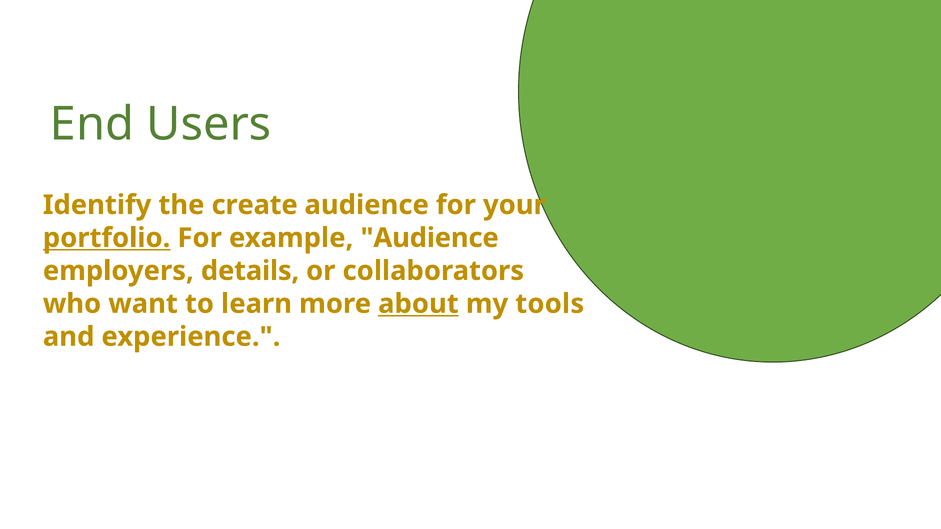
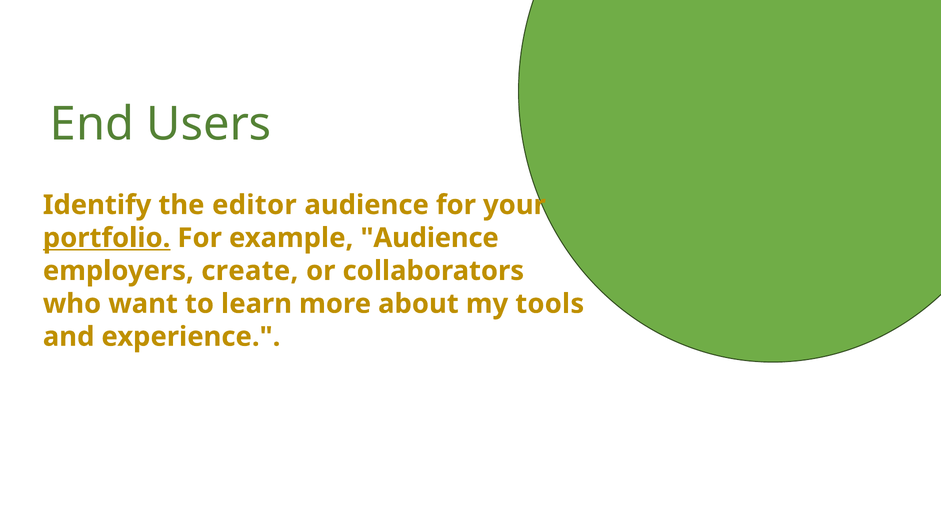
create: create -> editor (254, 205)
details: details -> create (250, 271)
about underline: present -> none (418, 304)
